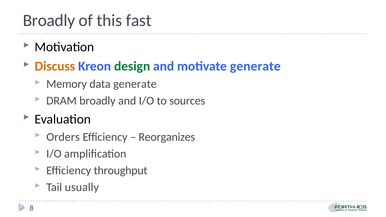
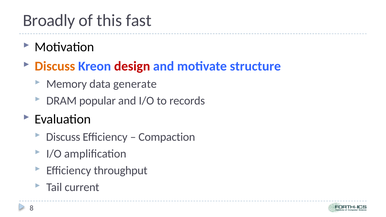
design colour: green -> red (132, 66)
motivate generate: generate -> structure (255, 66)
DRAM broadly: broadly -> popular (97, 101)
sources: sources -> records (187, 101)
Orders: Orders -> Discuss (63, 137)
Reorganizes: Reorganizes -> Compaction (167, 137)
usually: usually -> current (82, 187)
